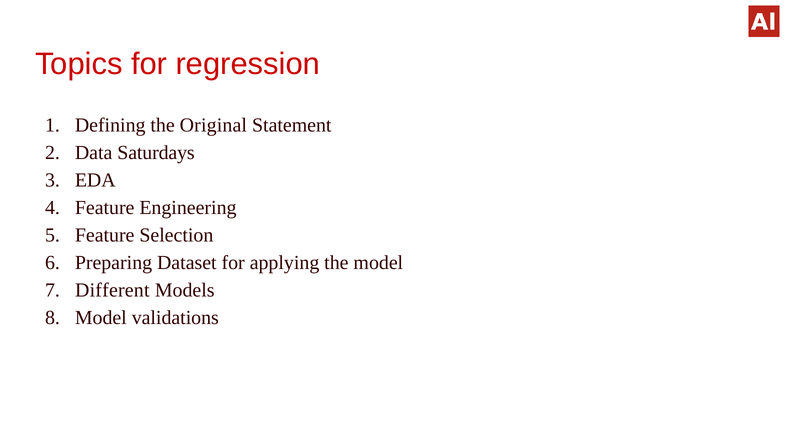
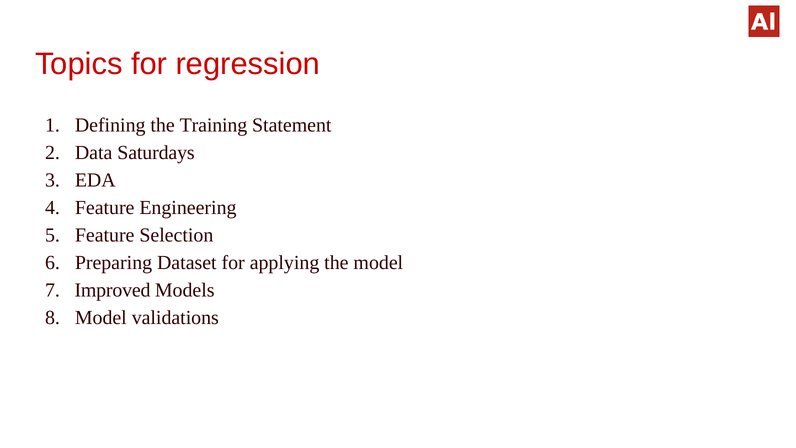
Original: Original -> Training (213, 125)
Different: Different -> Improved (113, 290)
